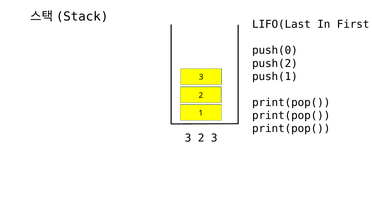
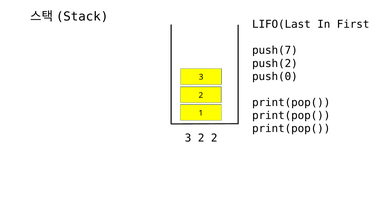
push(0: push(0 -> push(7 (275, 50)
push(1: push(1 -> push(0 (275, 77)
3 2 3: 3 -> 2 (214, 138)
